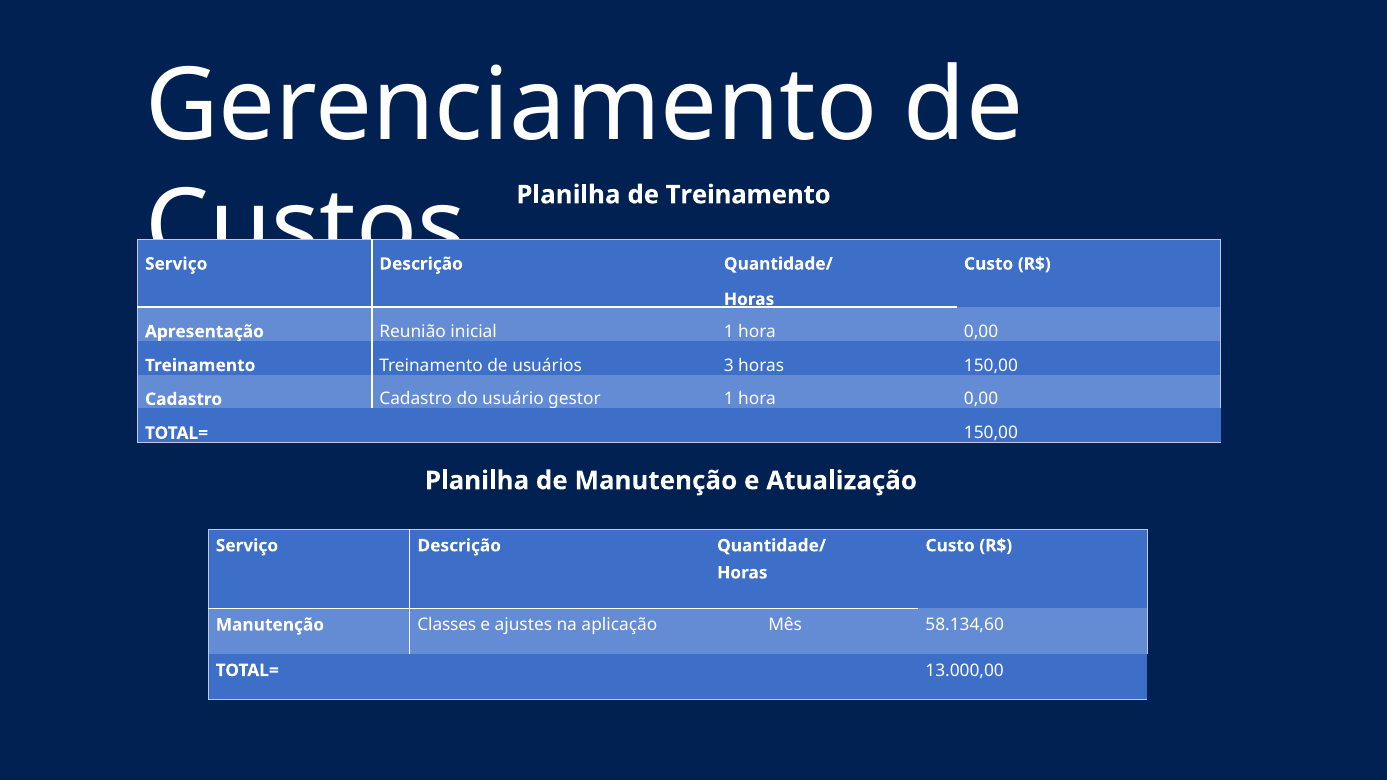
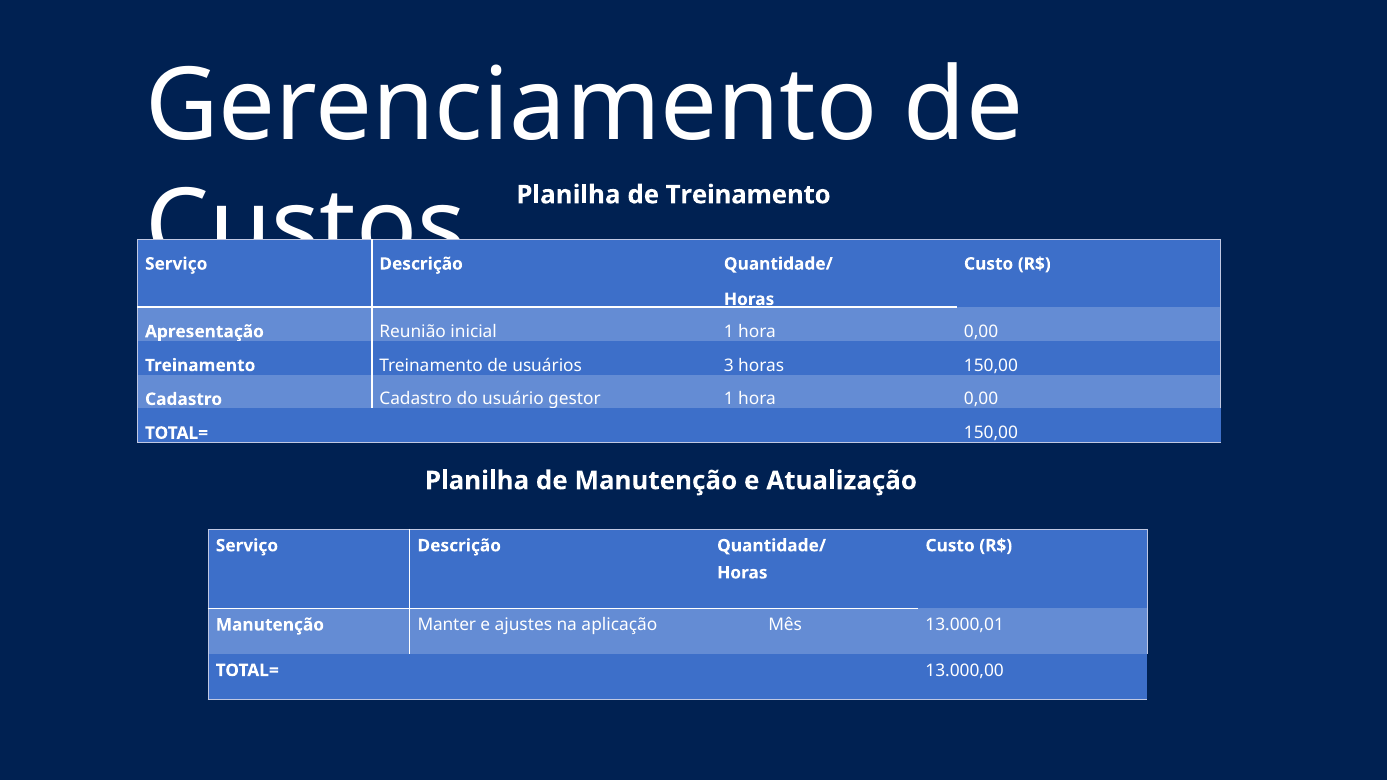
Classes: Classes -> Manter (447, 625)
58.134,60: 58.134,60 -> 13.000,01 (965, 625)
